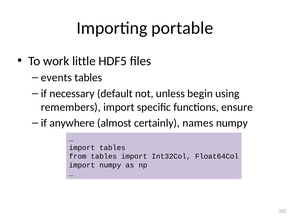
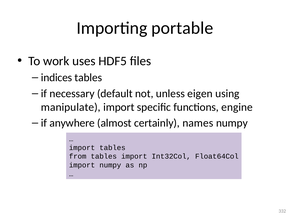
little: little -> uses (84, 61)
events: events -> indices (57, 77)
begin: begin -> eigen (200, 93)
remembers: remembers -> manipulate (71, 107)
ensure: ensure -> engine (237, 107)
